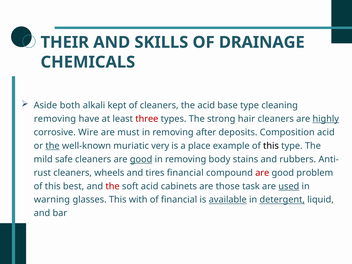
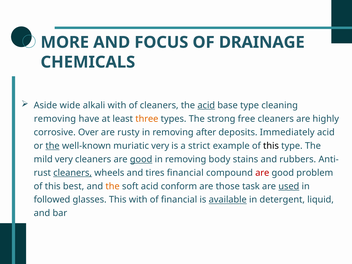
THEIR: THEIR -> MORE (65, 42)
SKILLS: SKILLS -> FOCUS (161, 42)
both: both -> wide (70, 105)
alkali kept: kept -> with (117, 105)
acid underline: none -> present (206, 105)
three colour: red -> orange (147, 119)
hair: hair -> free (246, 119)
highly underline: present -> none (326, 119)
Wire: Wire -> Over (88, 132)
must: must -> rusty (128, 132)
Composition: Composition -> Immediately (287, 132)
place: place -> strict (199, 146)
mild safe: safe -> very (64, 159)
cleaners underline: none -> present (73, 173)
the colour: red -> orange (113, 186)
cabinets: cabinets -> conform (179, 186)
warning: warning -> followed (52, 200)
detergent underline: present -> none (282, 200)
